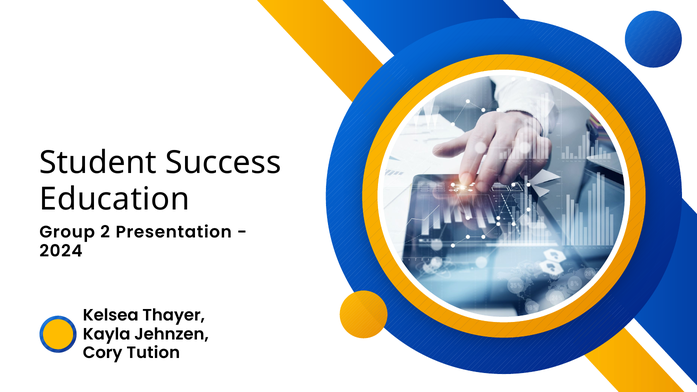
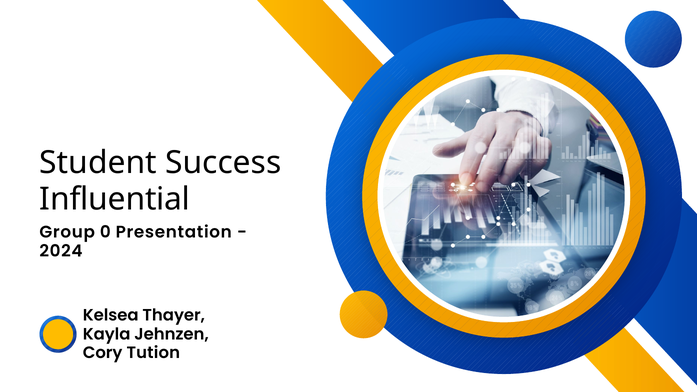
Education: Education -> Influential (115, 199)
2: 2 -> 0 (105, 232)
